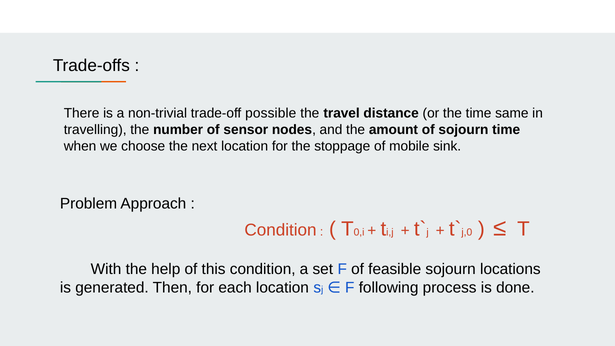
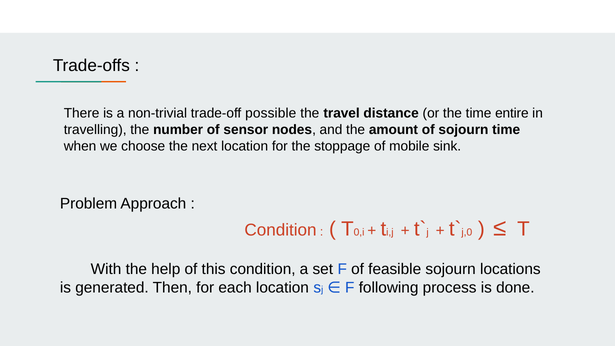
same: same -> entire (512, 113)
